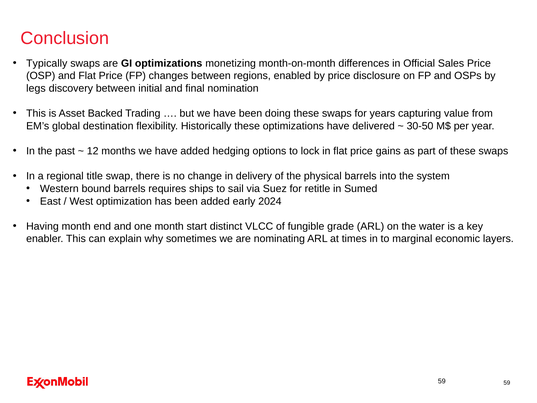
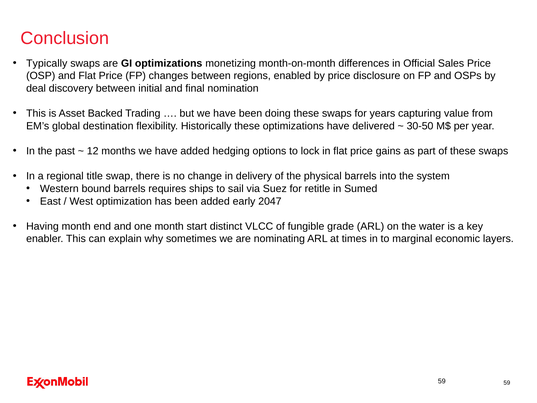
legs: legs -> deal (36, 88)
2024: 2024 -> 2047 (270, 201)
